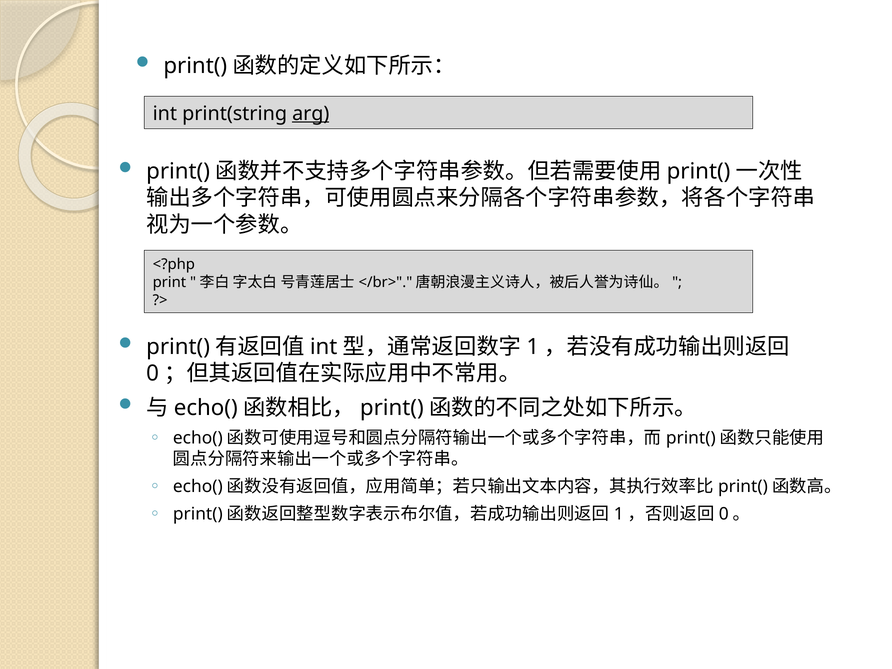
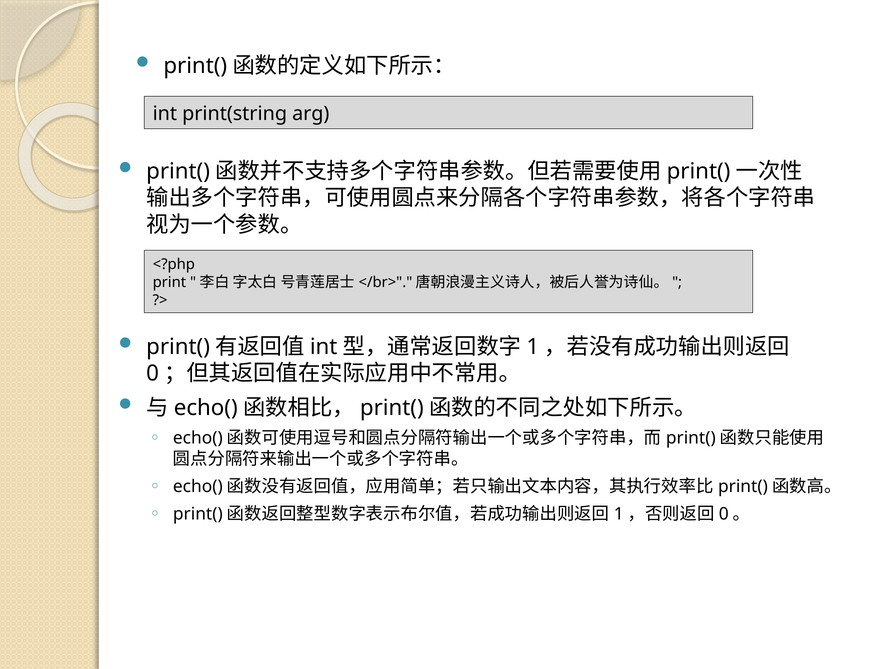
arg underline: present -> none (311, 114)
